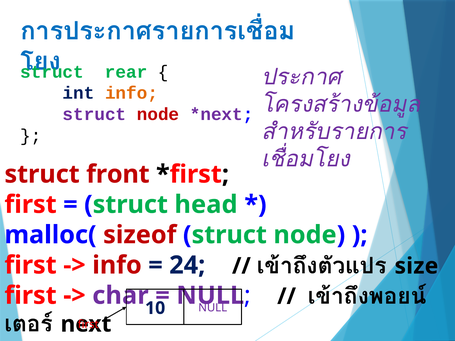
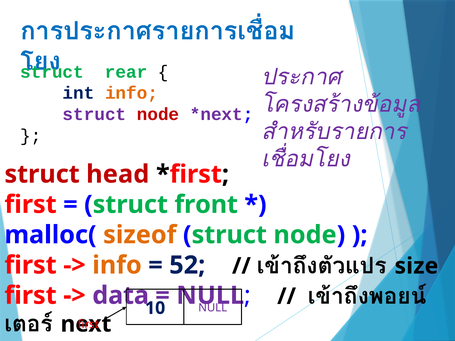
front: front -> head (118, 174)
head: head -> front (206, 205)
sizeof colour: red -> orange (140, 235)
info colour: red -> orange (117, 265)
24: 24 -> 52 (187, 265)
char: char -> data (121, 296)
